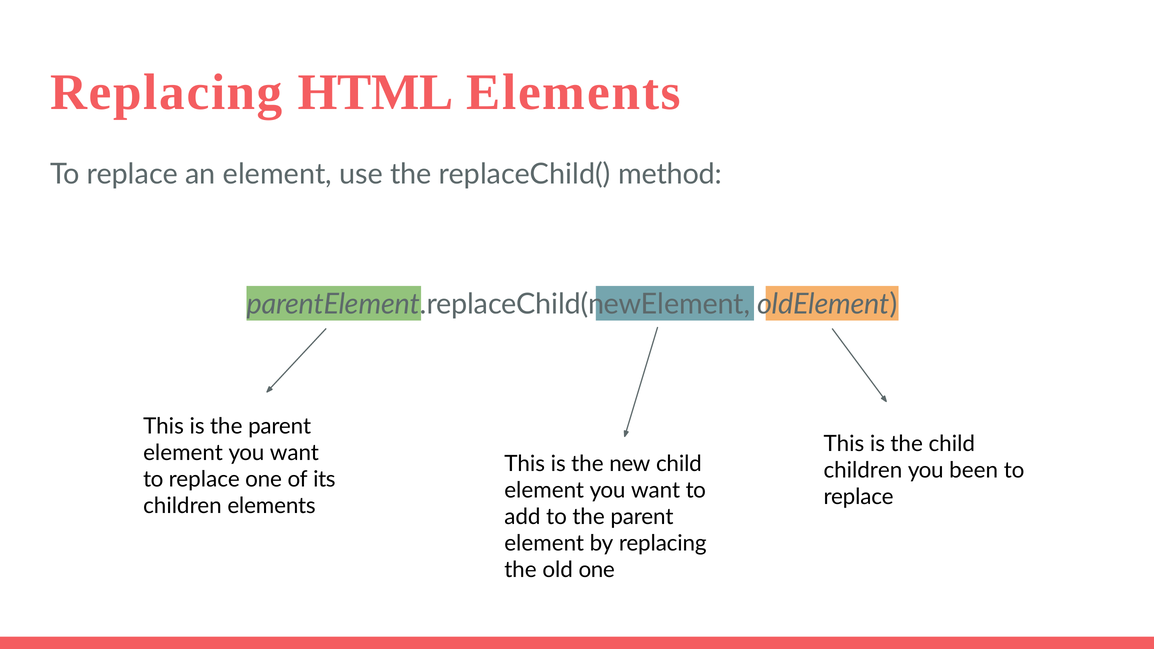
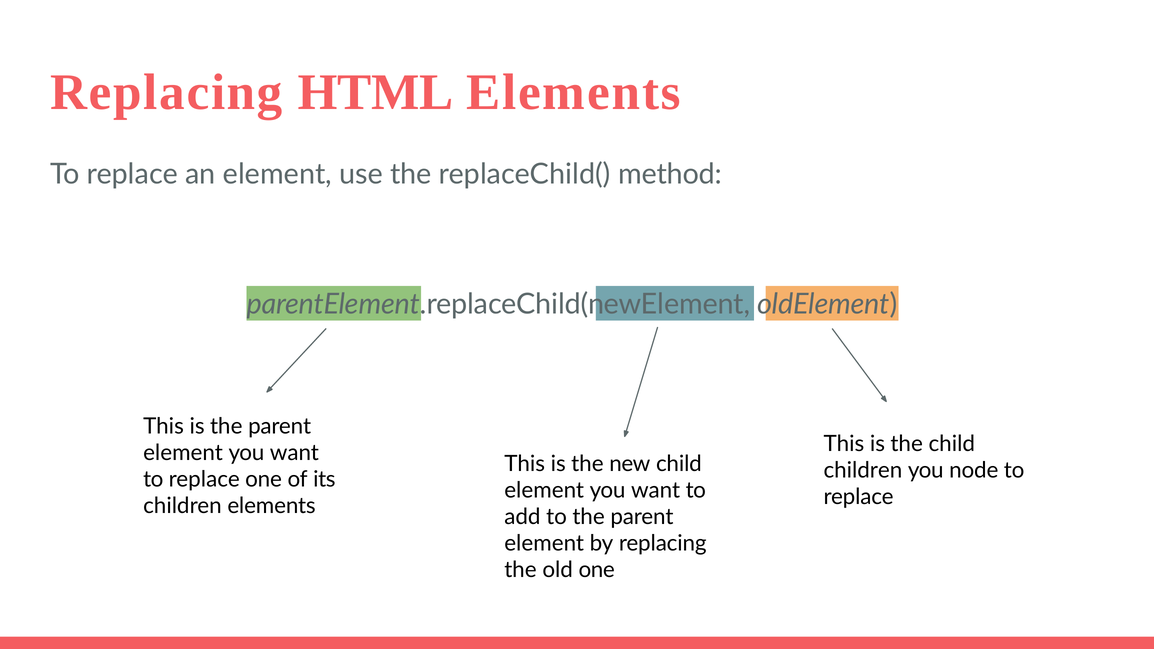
been: been -> node (974, 470)
